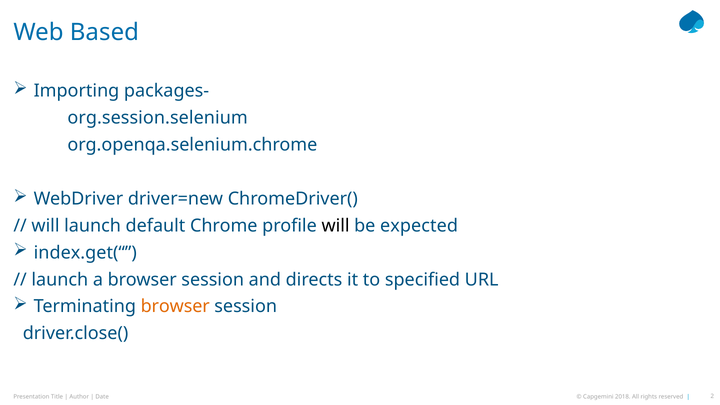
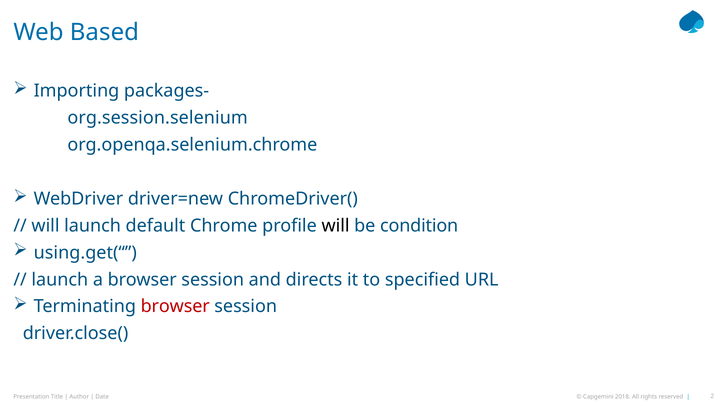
expected: expected -> condition (419, 226)
index.get(“: index.get(“ -> using.get(“ (85, 253)
browser colour: orange -> red (175, 307)
